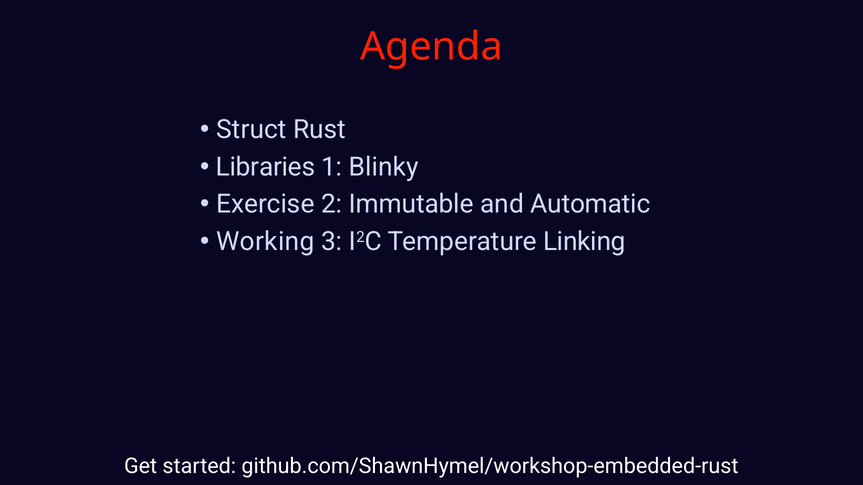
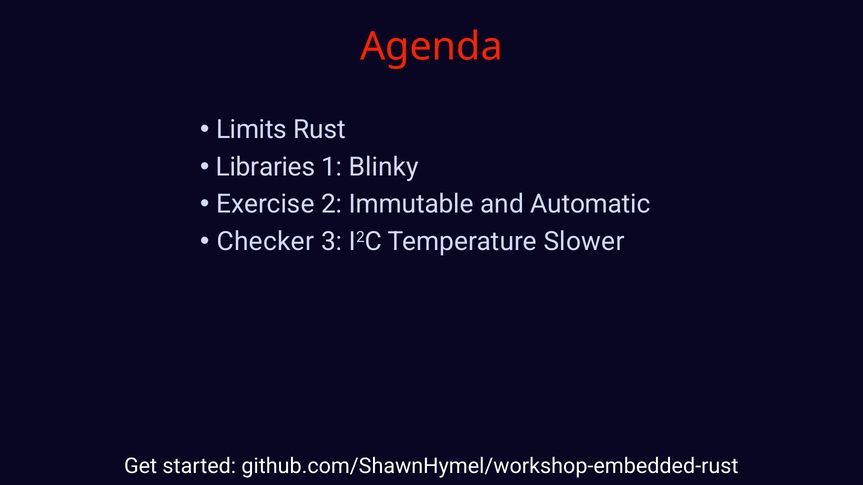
Struct: Struct -> Limits (252, 130)
Working: Working -> Checker (265, 242)
Linking: Linking -> Slower (584, 242)
